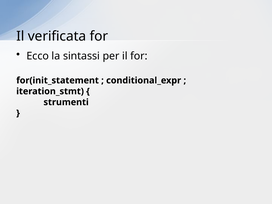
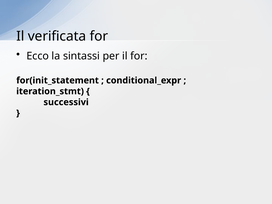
strumenti: strumenti -> successivi (66, 102)
